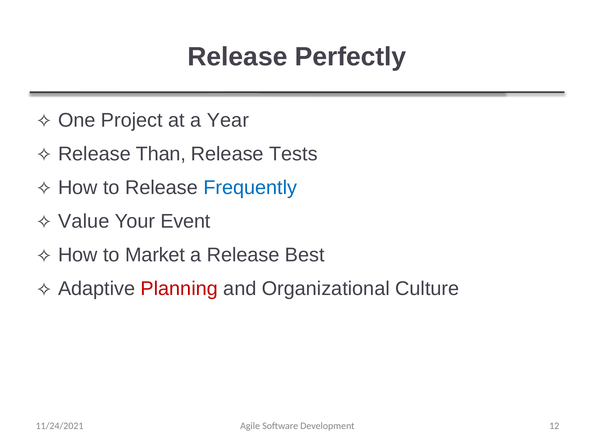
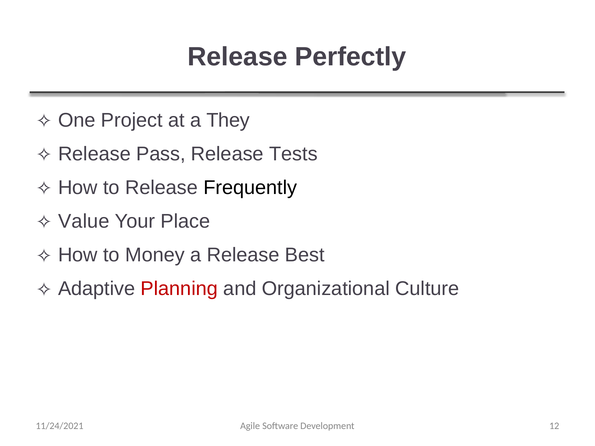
Year: Year -> They (228, 120)
Than: Than -> Pass (161, 154)
Frequently colour: blue -> black (250, 188)
Event: Event -> Place (185, 222)
Market: Market -> Money (155, 255)
